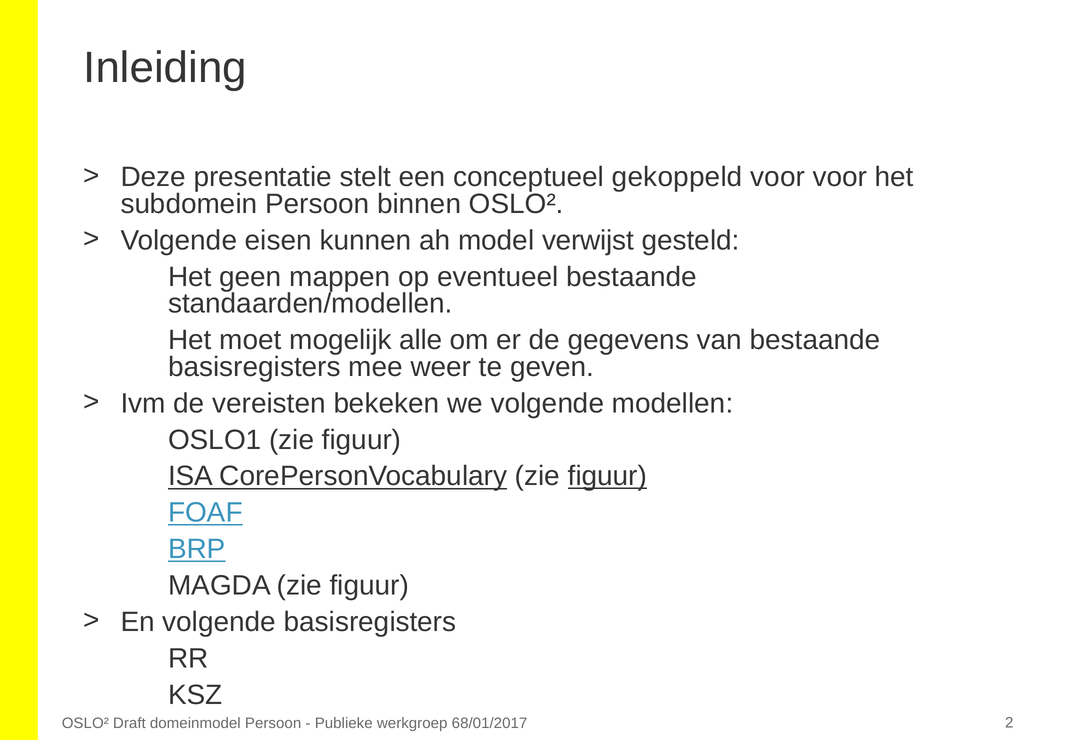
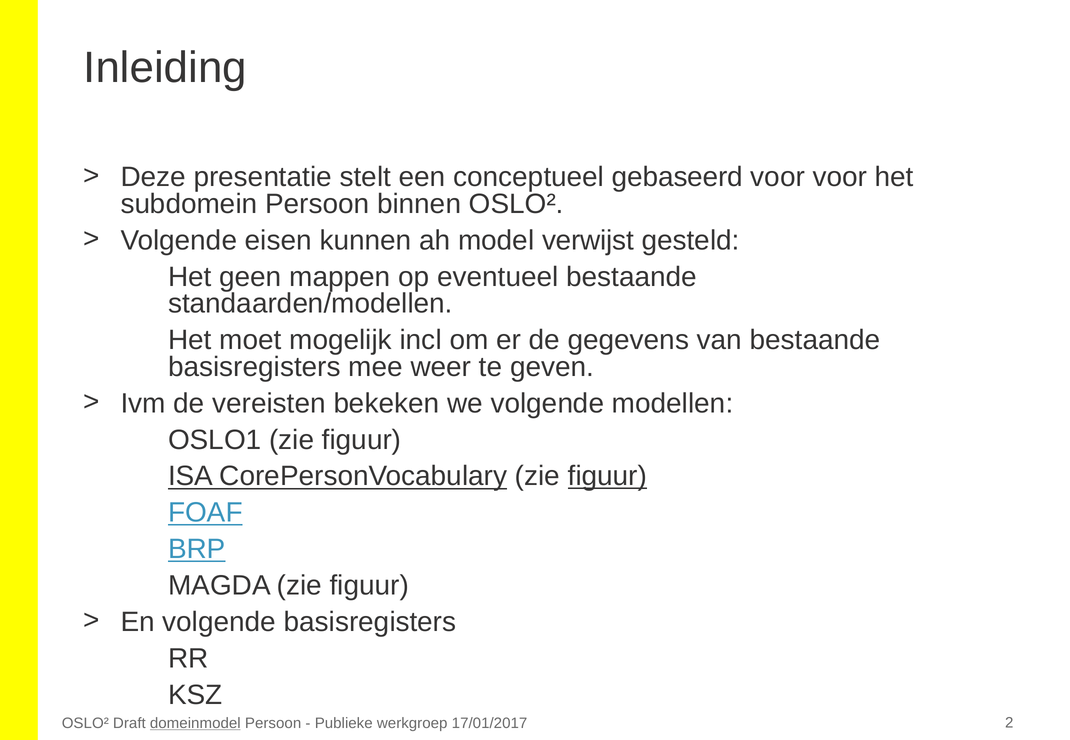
gekoppeld: gekoppeld -> gebaseerd (677, 177)
alle: alle -> incl (421, 340)
domeinmodel underline: none -> present (195, 724)
68/01/2017: 68/01/2017 -> 17/01/2017 (490, 724)
